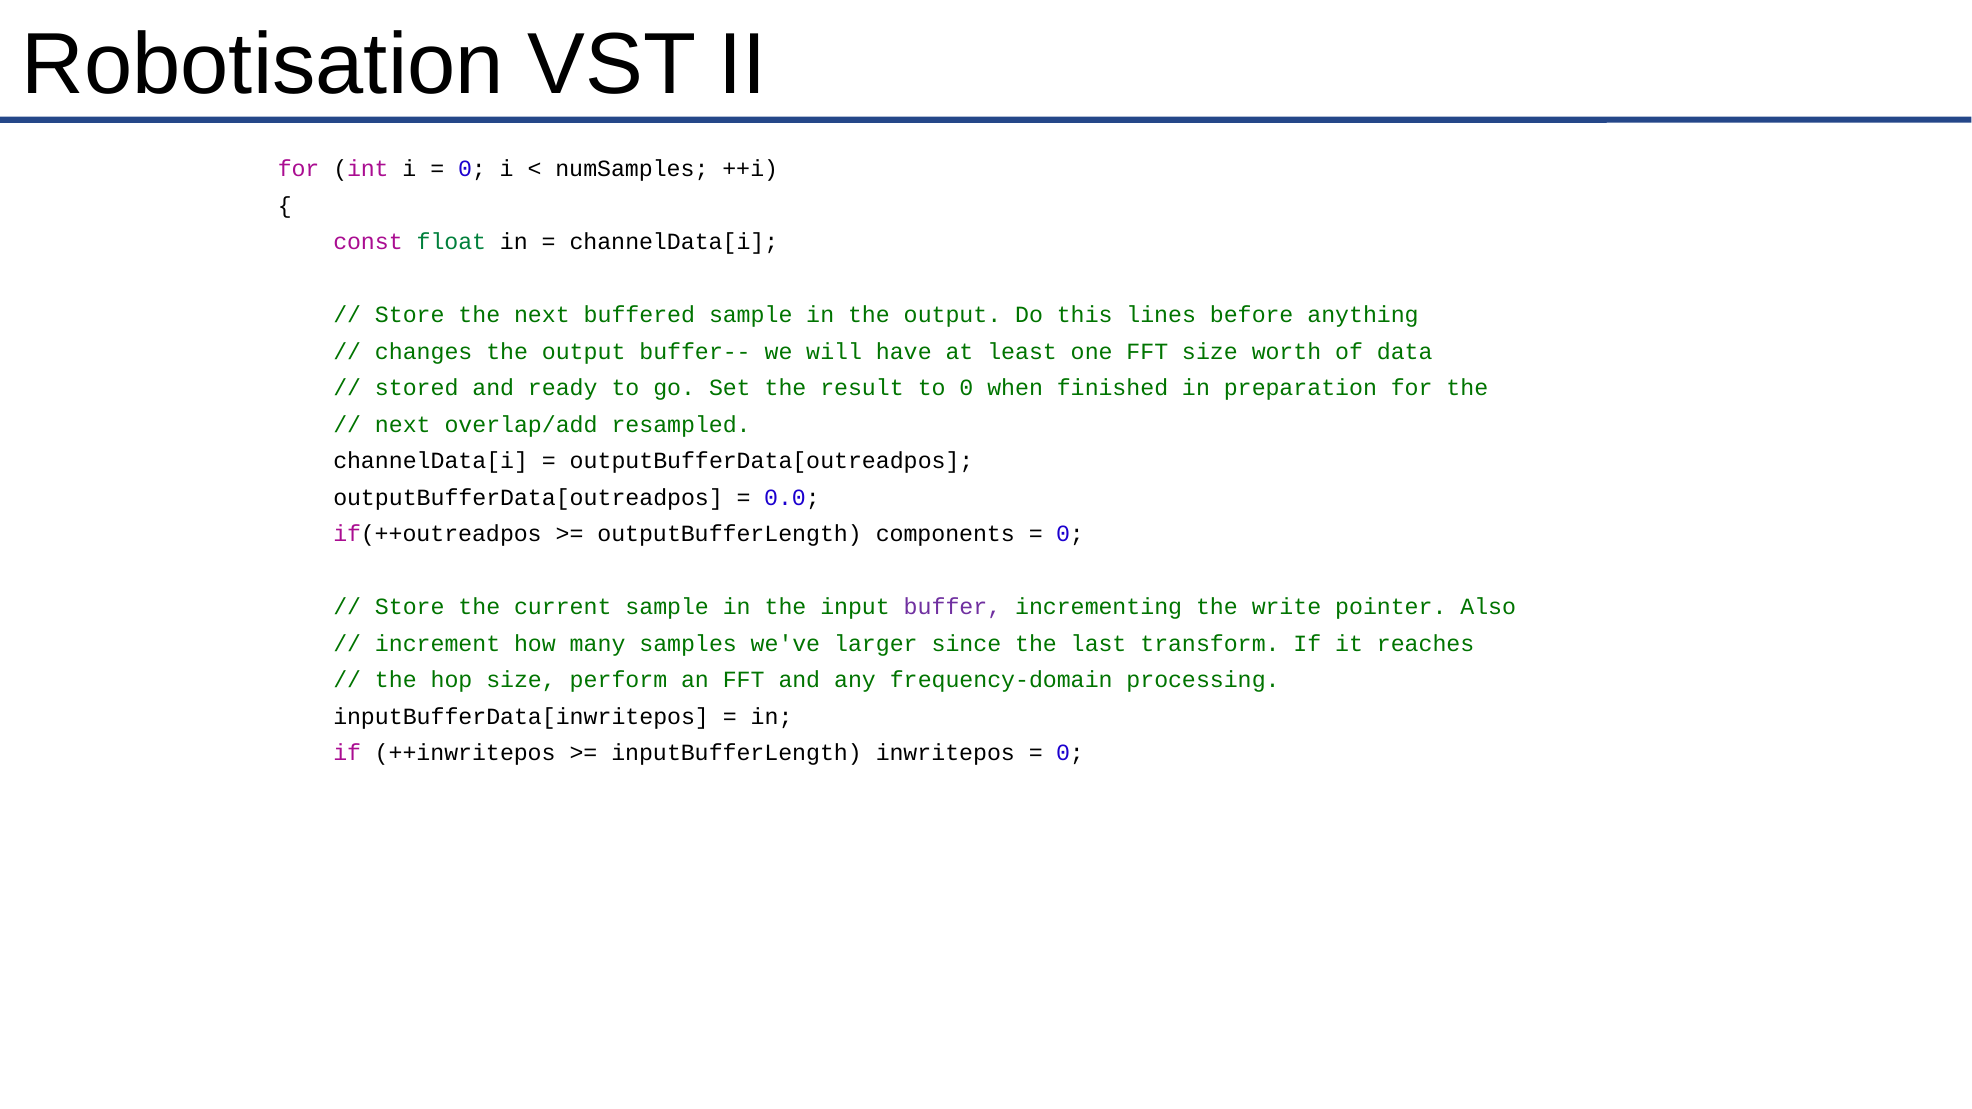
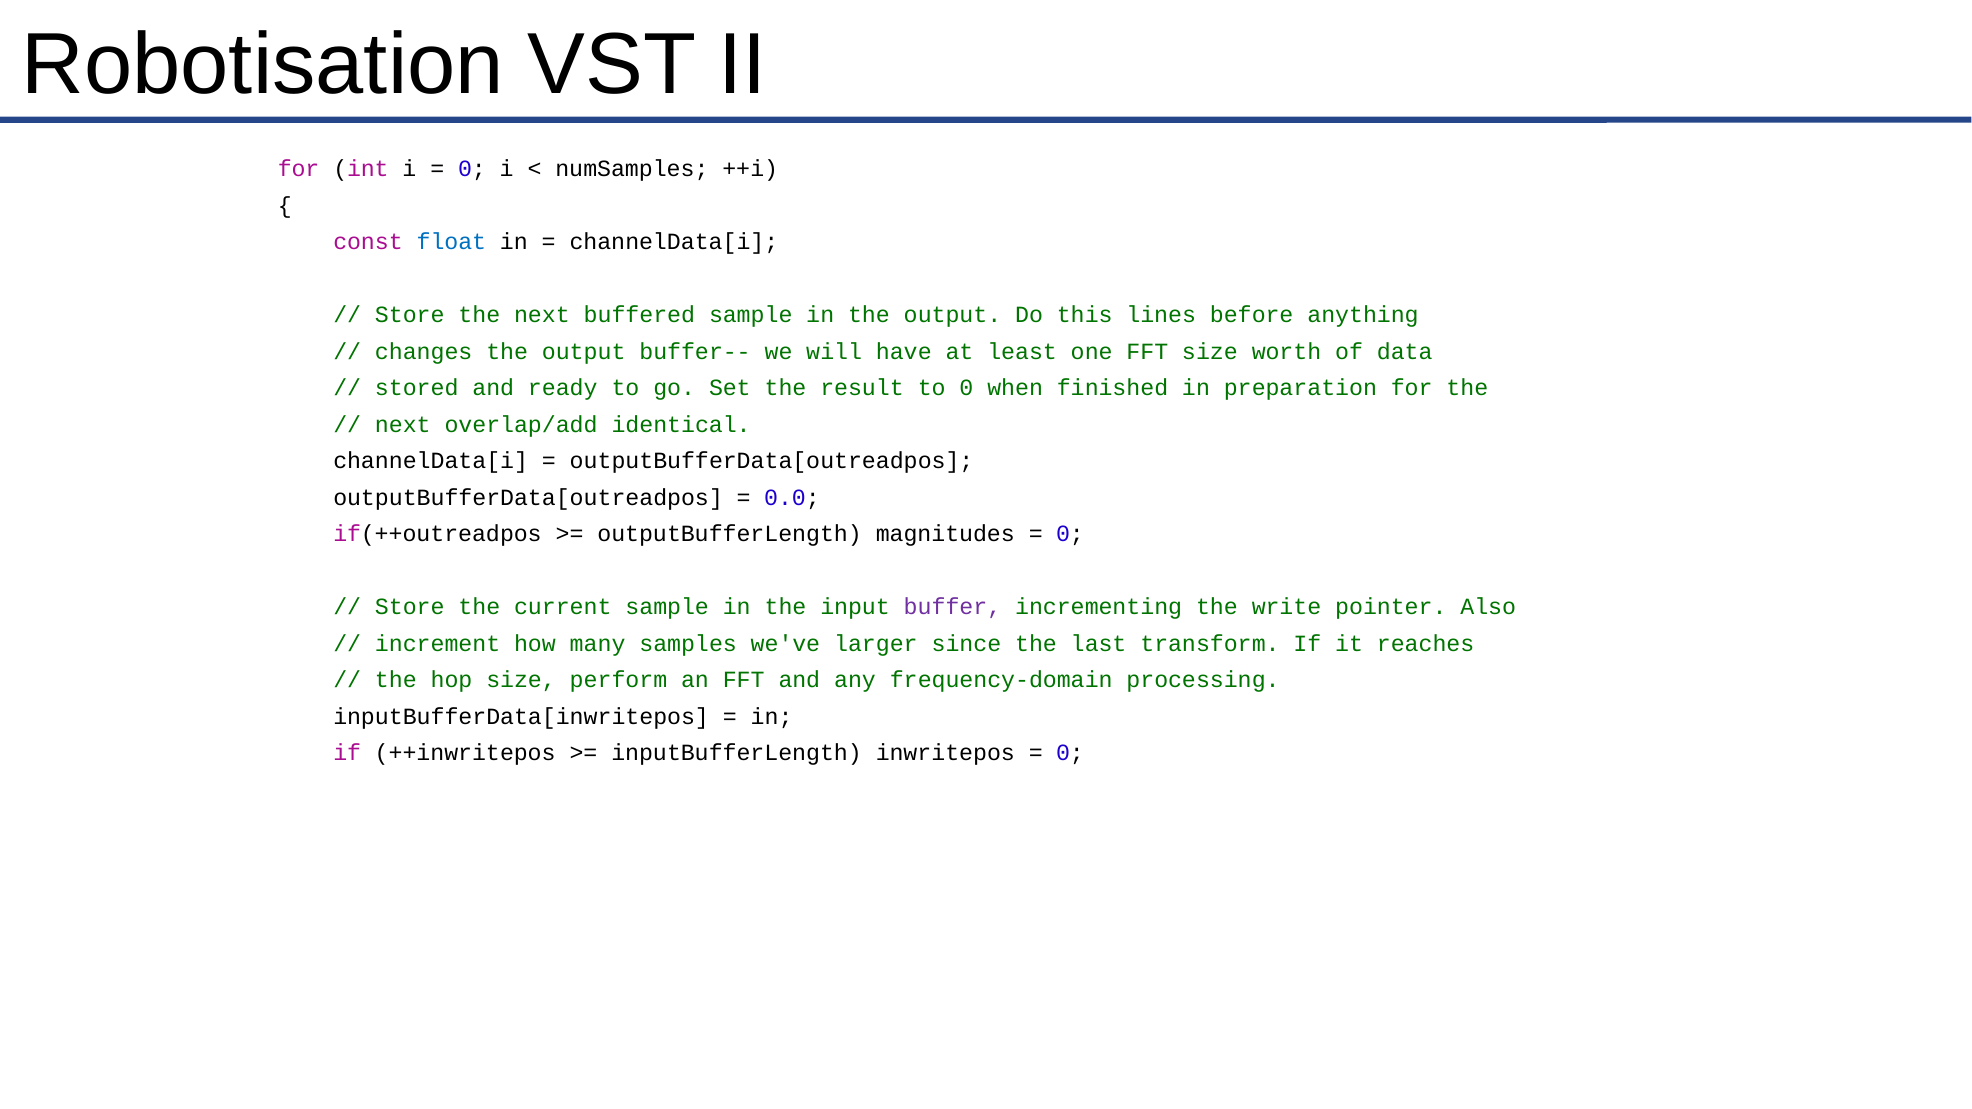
float colour: green -> blue (451, 242)
resampled: resampled -> identical (681, 424)
components: components -> magnitudes (945, 534)
